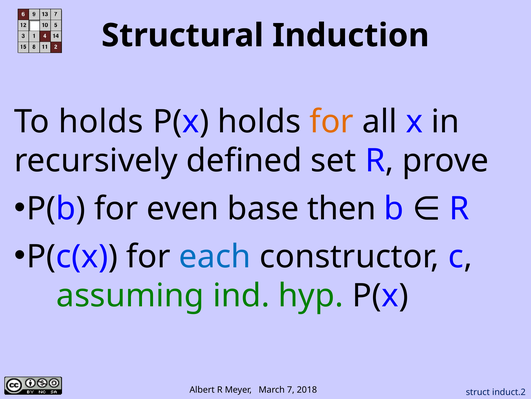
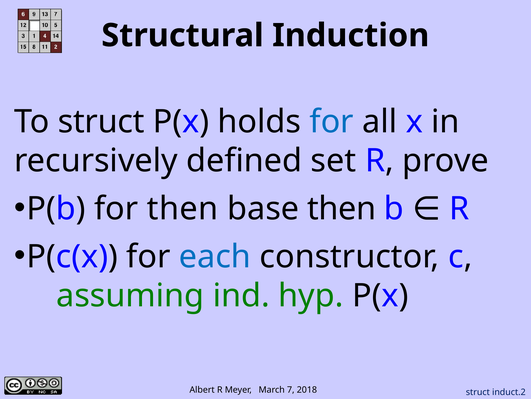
To holds: holds -> struct (101, 122)
for colour: orange -> blue (332, 122)
for even: even -> then (183, 208)
